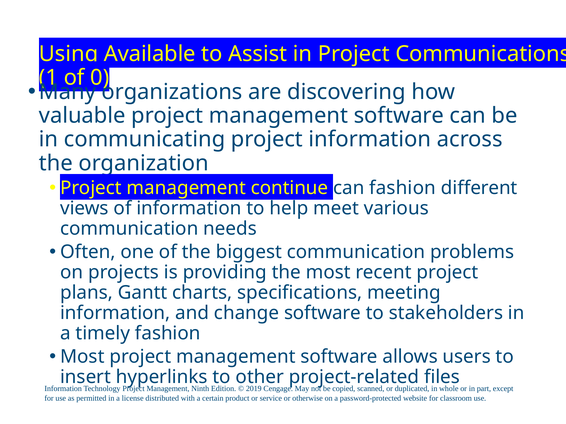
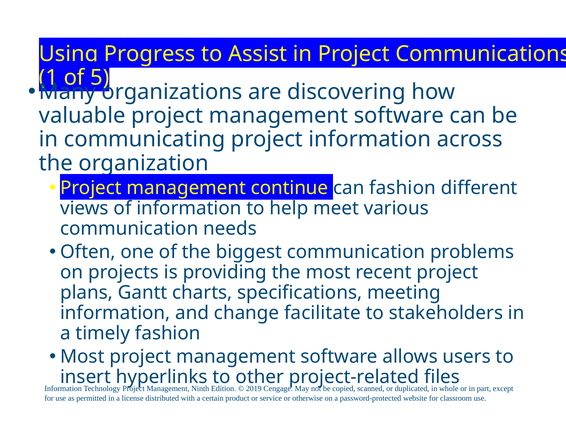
Available: Available -> Progress (150, 54)
0: 0 -> 5 (100, 78)
change software: software -> facilitate (322, 313)
